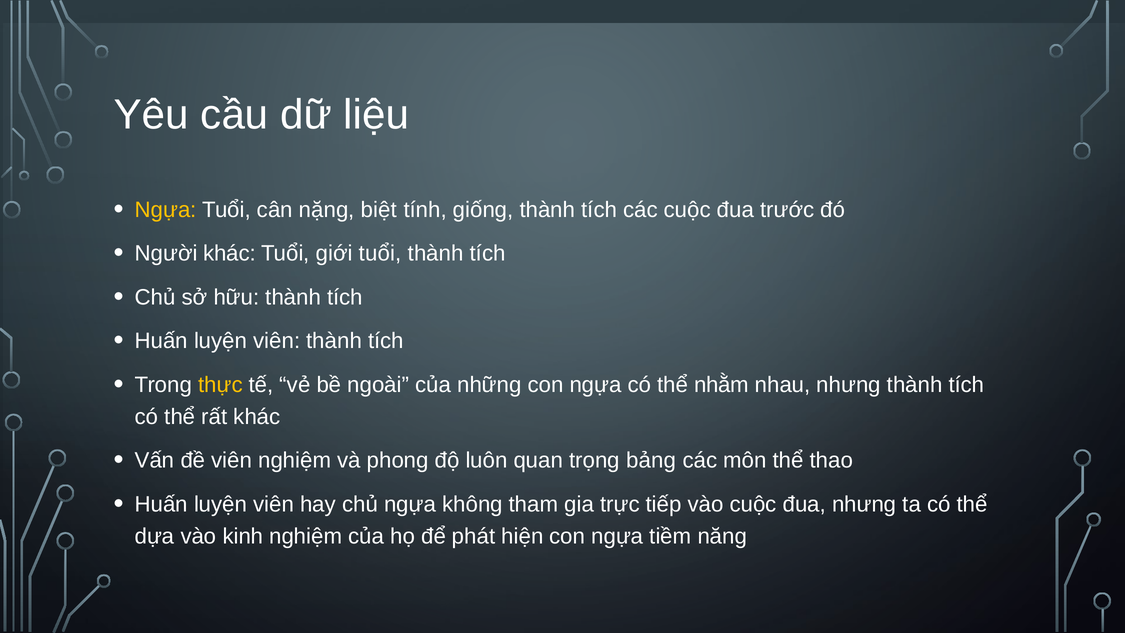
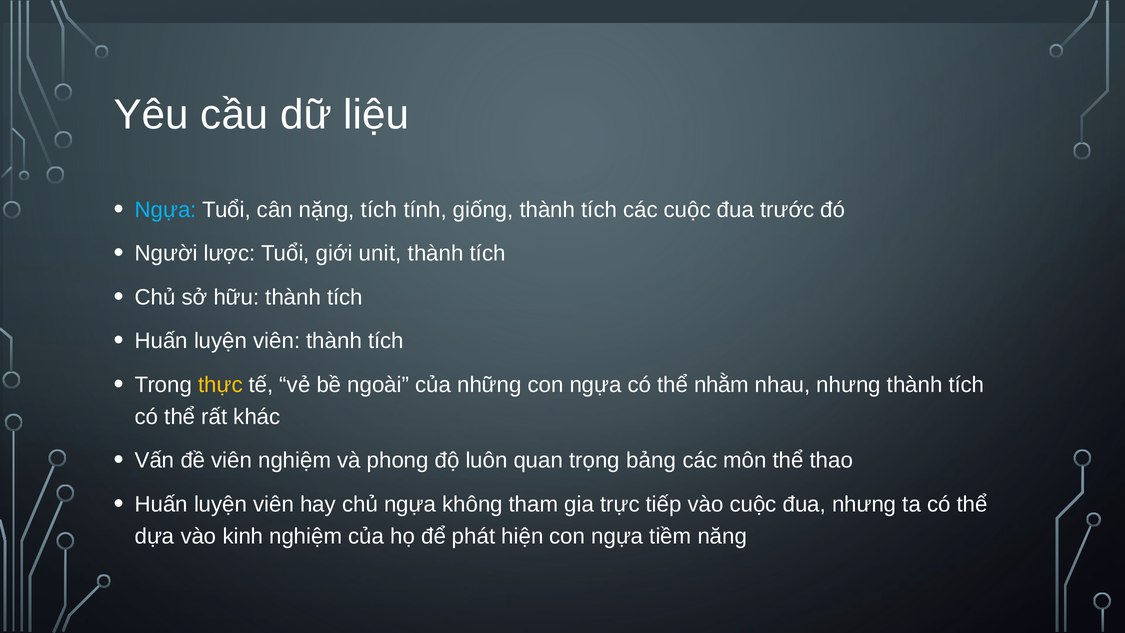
Ngựa colour: yellow -> light blue (166, 210)
nặng biệt: biệt -> tích (379, 210)
Người khác: khác -> lược (229, 253)
giới tuổi: tuổi -> unit (380, 253)
